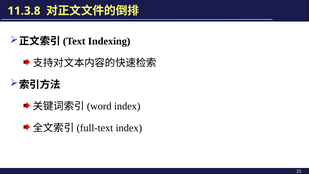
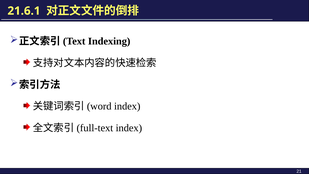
11.3.8: 11.3.8 -> 21.6.1 (24, 11)
